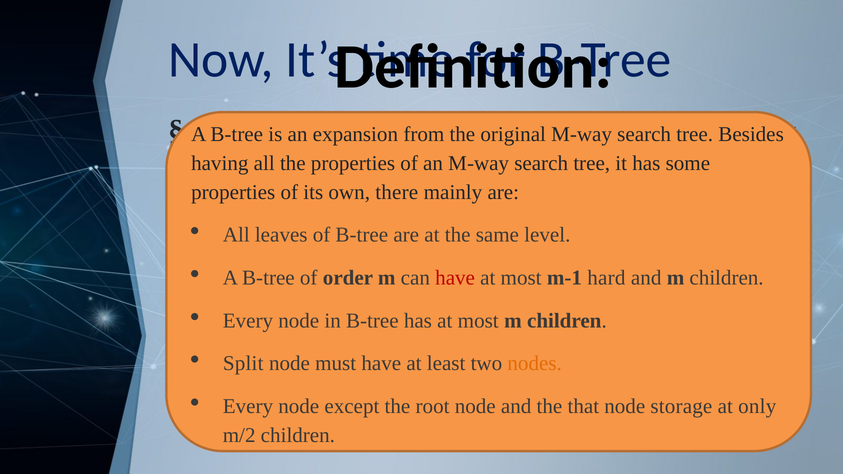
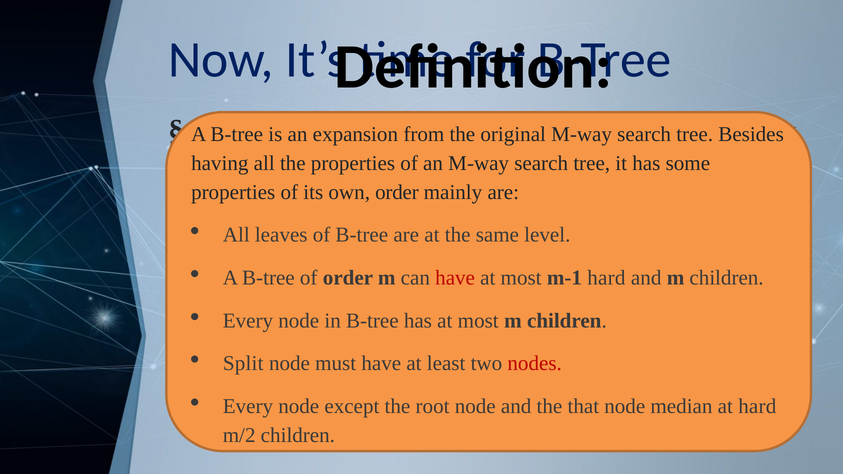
own there: there -> order (397, 192)
nodes colour: orange -> red (535, 364)
storage: storage -> median (681, 406)
at only: only -> hard (757, 406)
